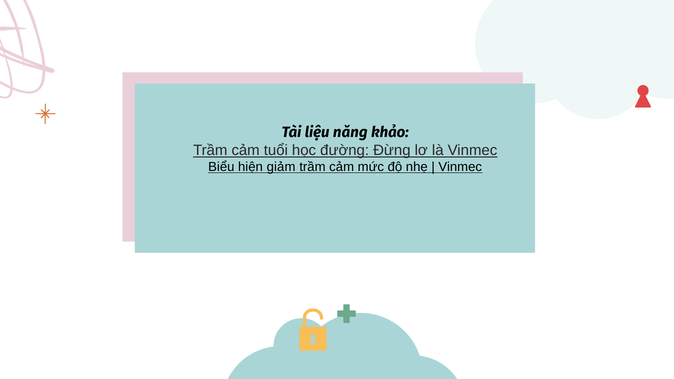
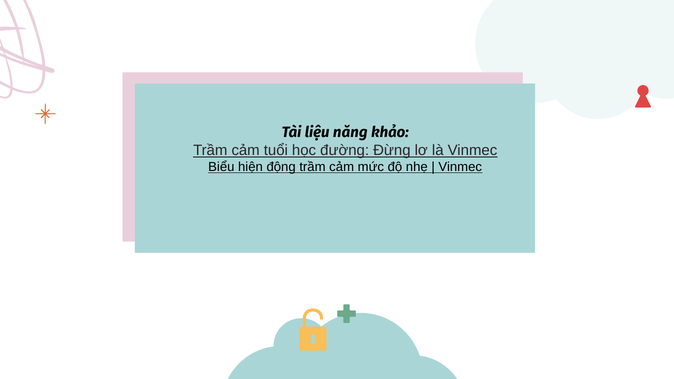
giảm: giảm -> động (281, 167)
